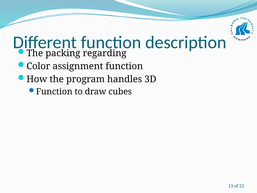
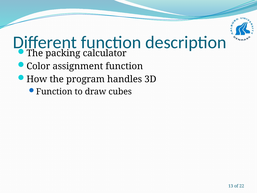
regarding: regarding -> calculator (105, 53)
